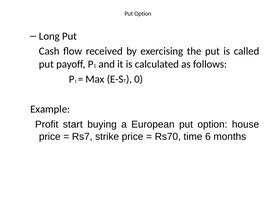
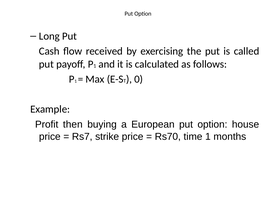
start: start -> then (73, 125)
time 6: 6 -> 1 (208, 137)
